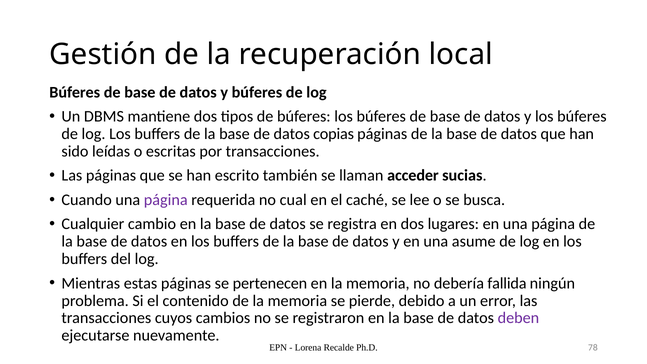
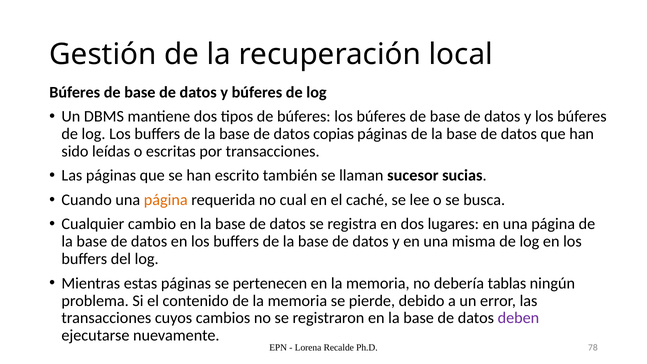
acceder: acceder -> sucesor (413, 176)
página colour: purple -> orange (166, 200)
asume: asume -> misma (474, 241)
fallida: fallida -> tablas (507, 283)
